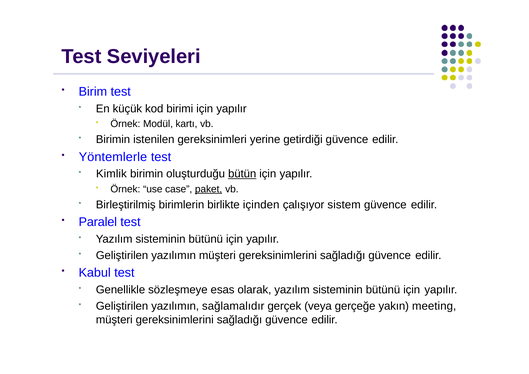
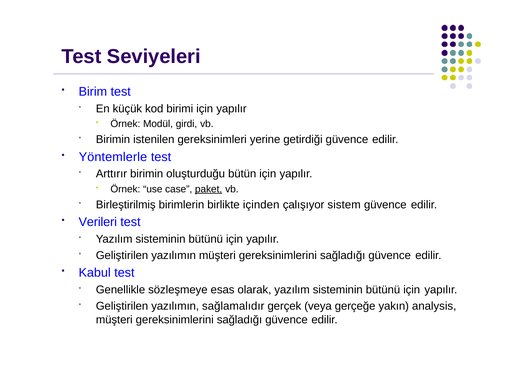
kartı: kartı -> girdi (186, 124)
Kimlik: Kimlik -> Arttırır (111, 174)
bütün underline: present -> none (242, 174)
Paralel: Paralel -> Verileri (98, 222)
meeting: meeting -> analysis (434, 306)
